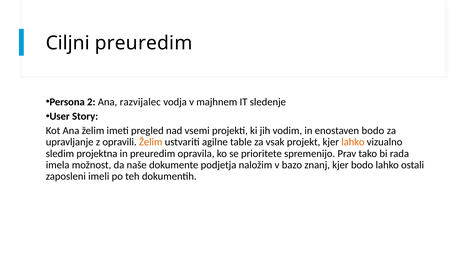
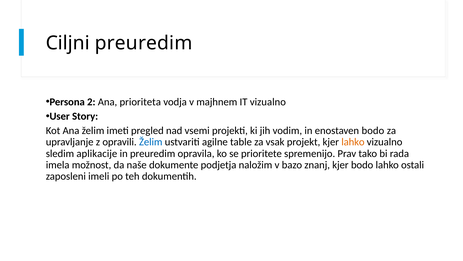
razvijalec: razvijalec -> prioriteta (140, 102)
IT sledenje: sledenje -> vizualno (268, 102)
Želim colour: orange -> blue (151, 142)
projektna: projektna -> aplikacije (97, 153)
